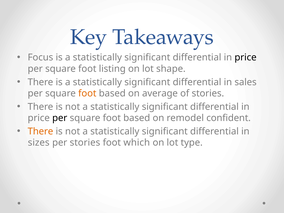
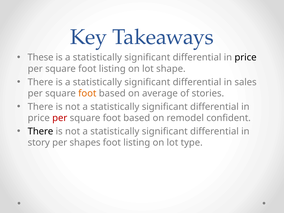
Focus: Focus -> These (40, 57)
per colour: black -> red (60, 118)
There colour: orange -> black (40, 131)
sizes: sizes -> story (39, 143)
per stories: stories -> shapes (85, 143)
which: which -> listing (137, 143)
